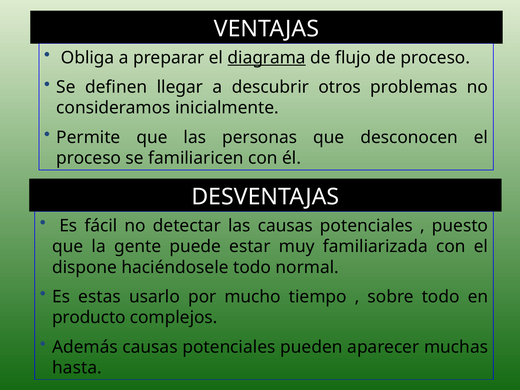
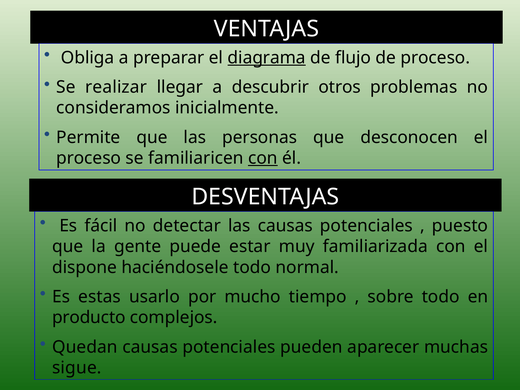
definen: definen -> realizar (116, 87)
con underline: none -> present (263, 158)
Además: Además -> Quedan (85, 347)
hasta: hasta -> sigue (77, 368)
